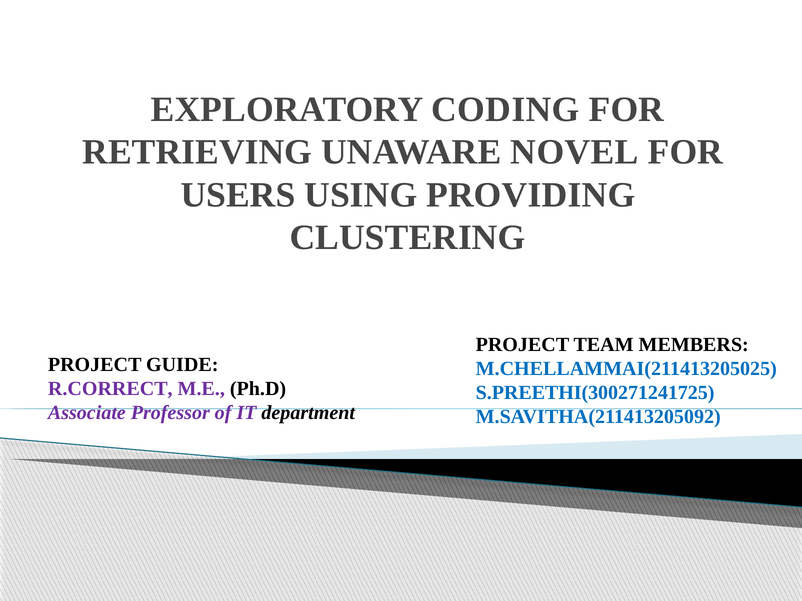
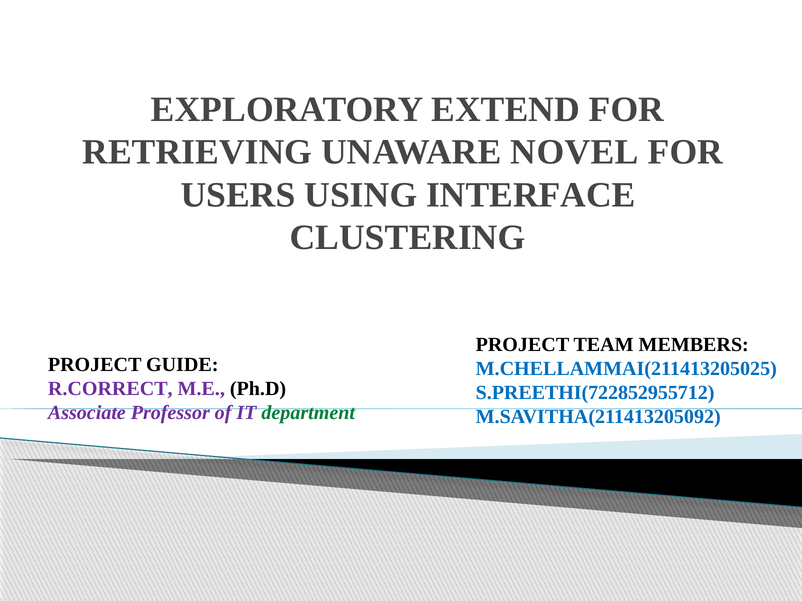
CODING: CODING -> EXTEND (506, 109)
PROVIDING: PROVIDING -> INTERFACE (531, 195)
S.PREETHI(300271241725: S.PREETHI(300271241725 -> S.PREETHI(722852955712 (595, 393)
department colour: black -> green (308, 413)
